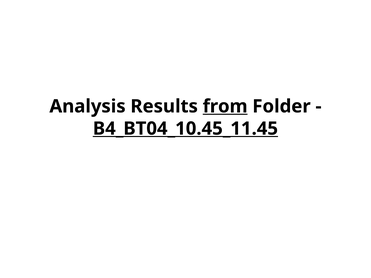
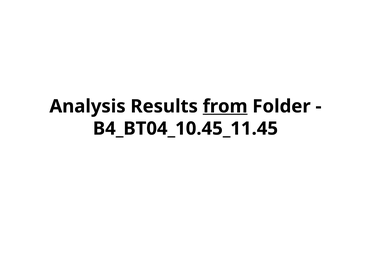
B4_BT04_10.45_11.45 underline: present -> none (185, 129)
